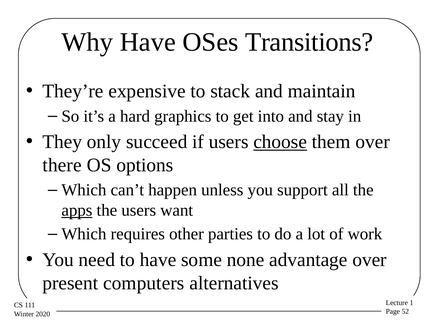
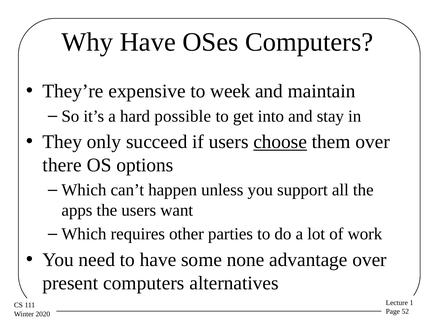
OSes Transitions: Transitions -> Computers (309, 42)
stack: stack -> week (230, 91)
graphics: graphics -> possible (183, 116)
apps underline: present -> none (77, 211)
